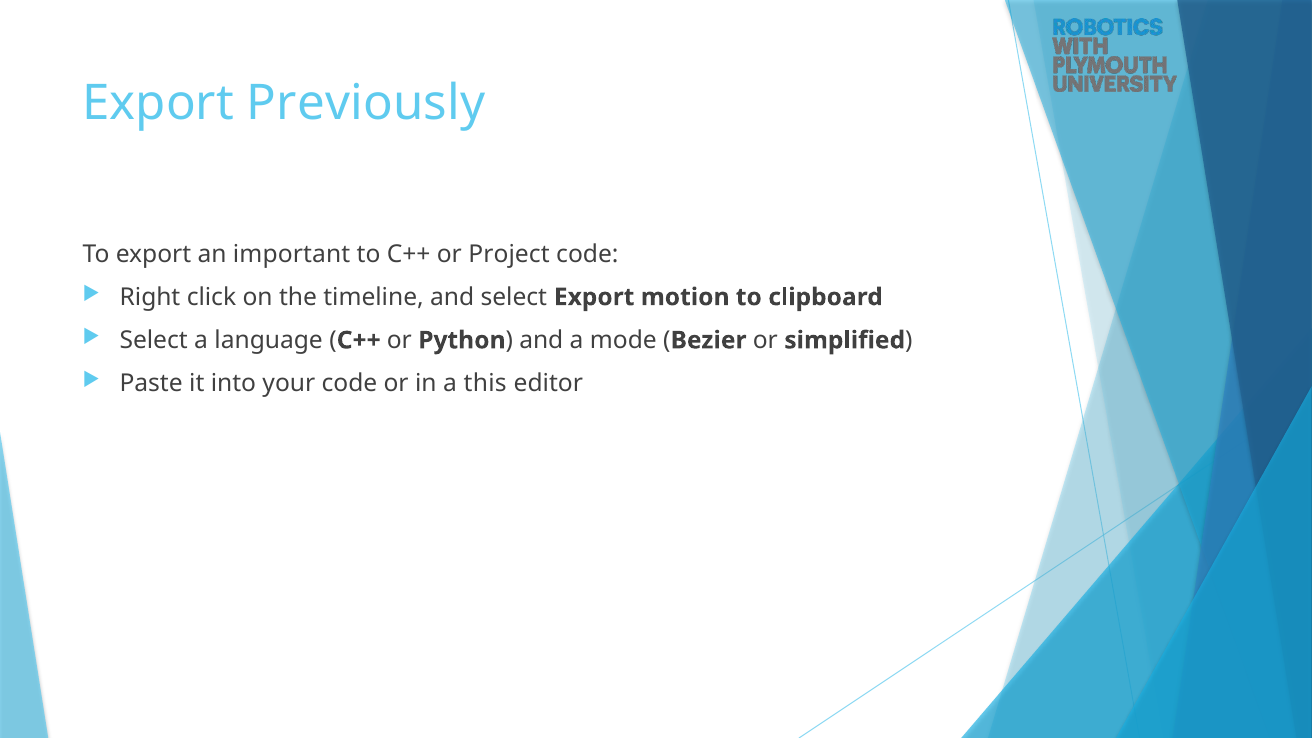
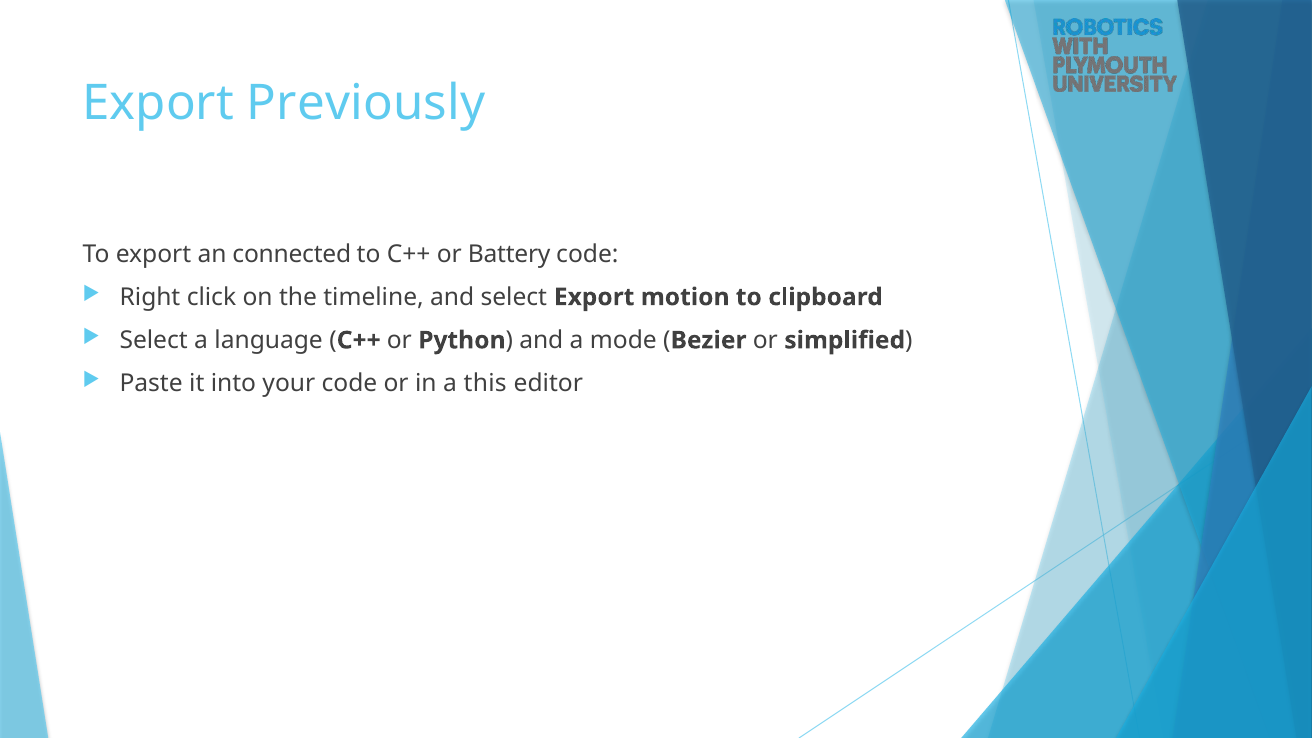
important: important -> connected (292, 254)
Project: Project -> Battery (509, 254)
